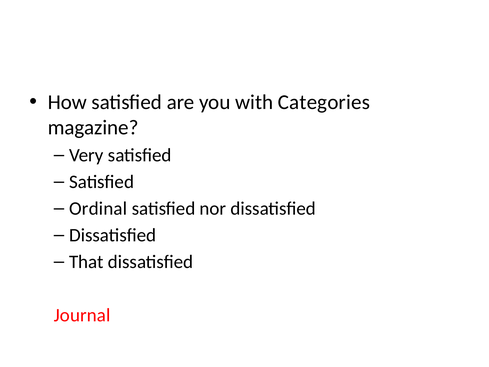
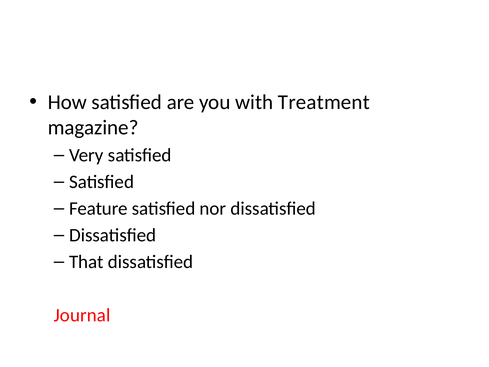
Categories: Categories -> Treatment (324, 102)
Ordinal: Ordinal -> Feature (98, 208)
